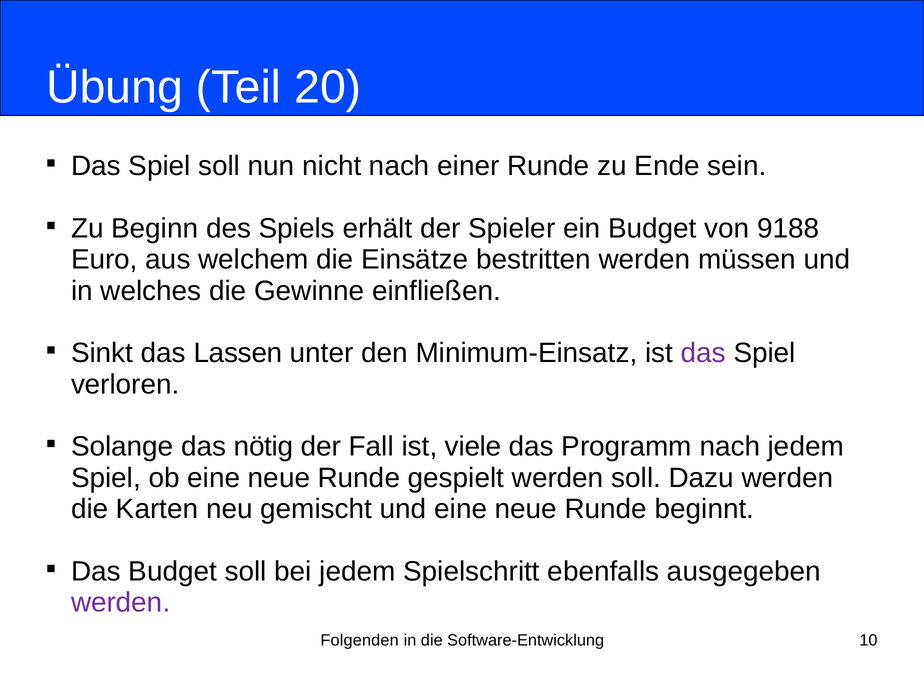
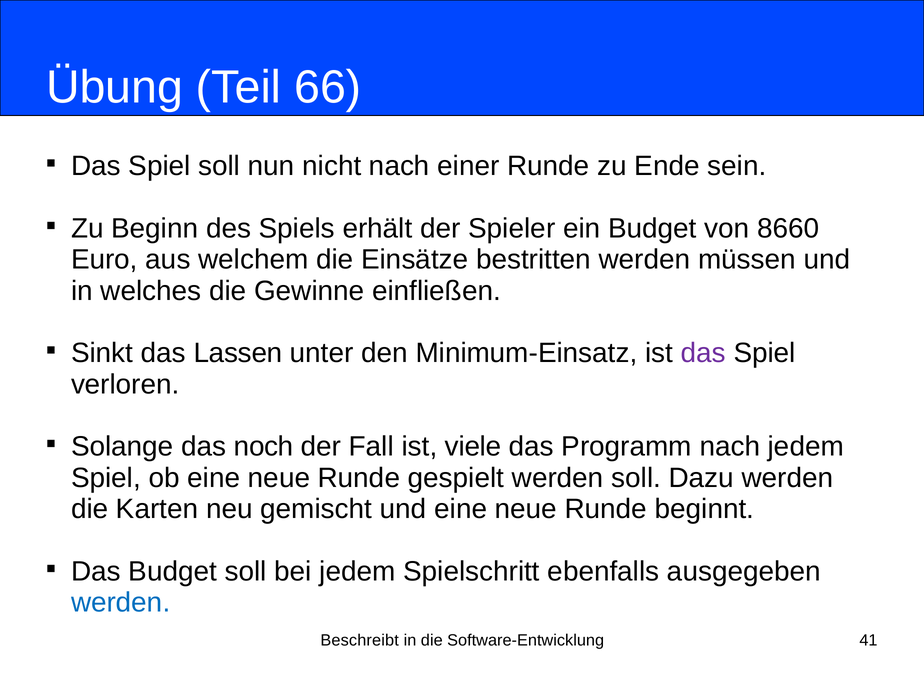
20: 20 -> 66 (328, 87)
9188: 9188 -> 8660 (788, 228)
nötig: nötig -> noch (264, 447)
werden colour: purple -> blue (121, 603)
Folgenden: Folgenden -> Beschreibt (360, 640)
10: 10 -> 41 (868, 640)
